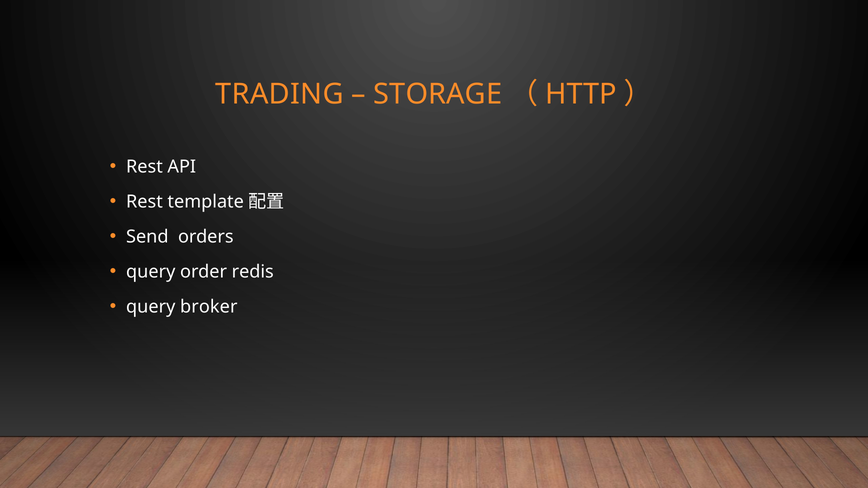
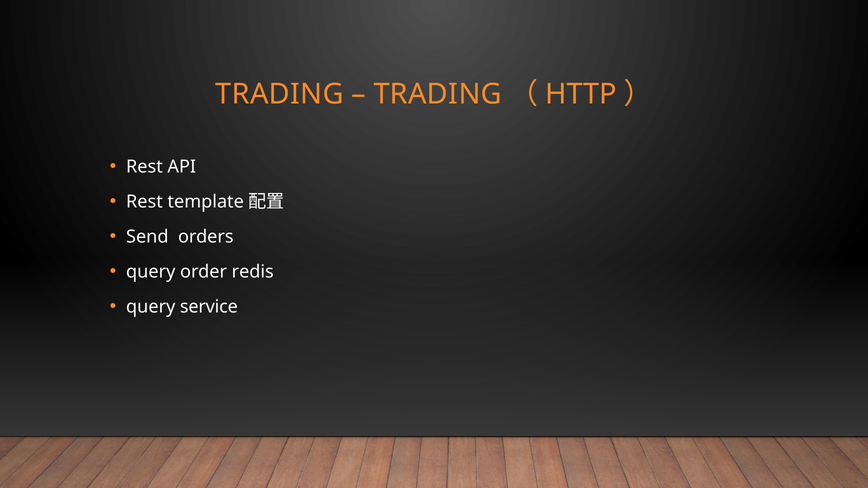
STORAGE: STORAGE -> TRADING (438, 94)
broker: broker -> service (209, 307)
